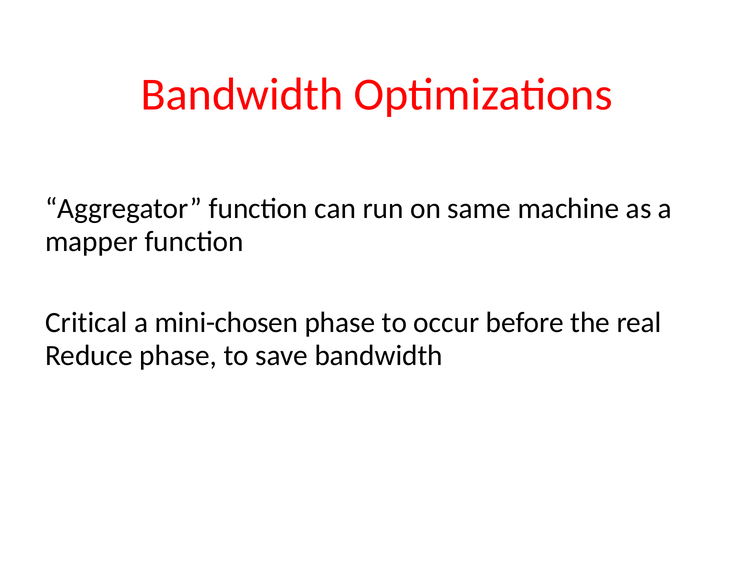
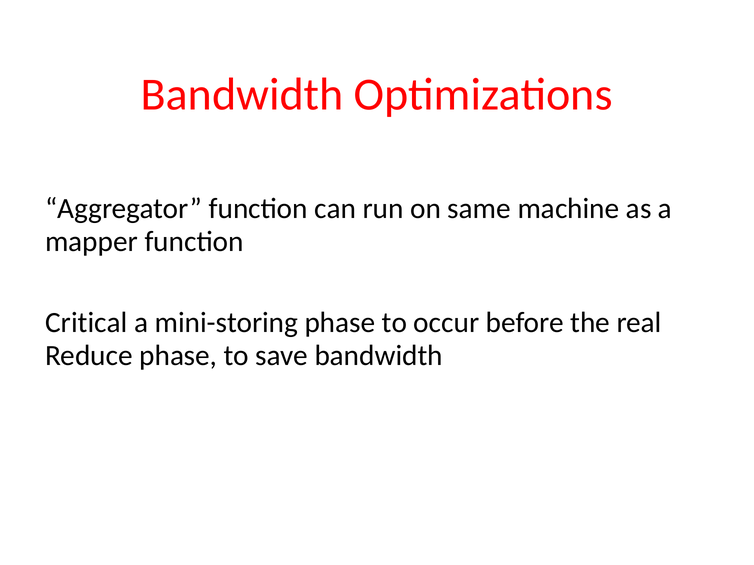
mini-chosen: mini-chosen -> mini-storing (226, 323)
